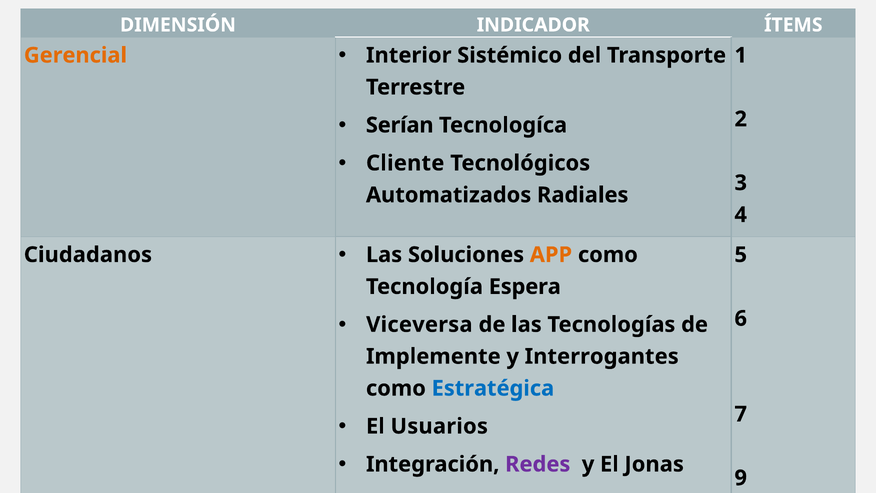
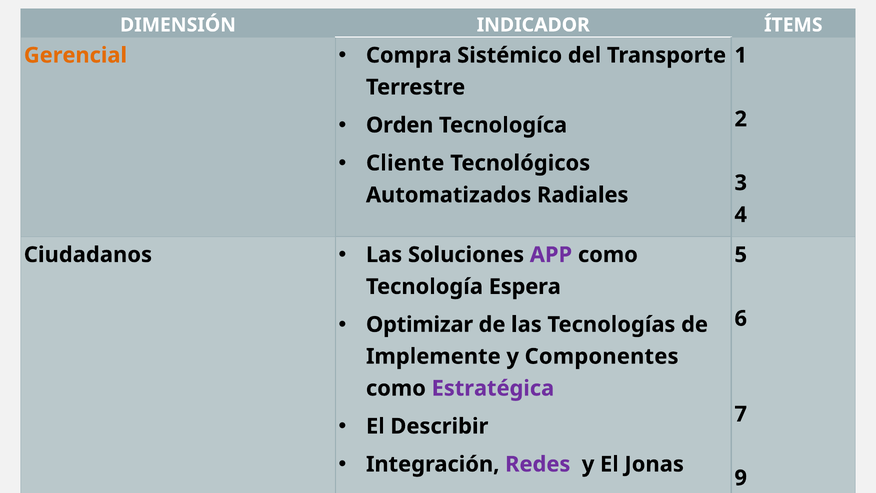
Interior: Interior -> Compra (409, 55)
Serían: Serían -> Orden (400, 125)
APP colour: orange -> purple (551, 255)
Viceversa: Viceversa -> Optimizar (420, 324)
Interrogantes: Interrogantes -> Componentes (602, 356)
Estratégica colour: blue -> purple (493, 388)
Usuarios: Usuarios -> Describir (439, 426)
